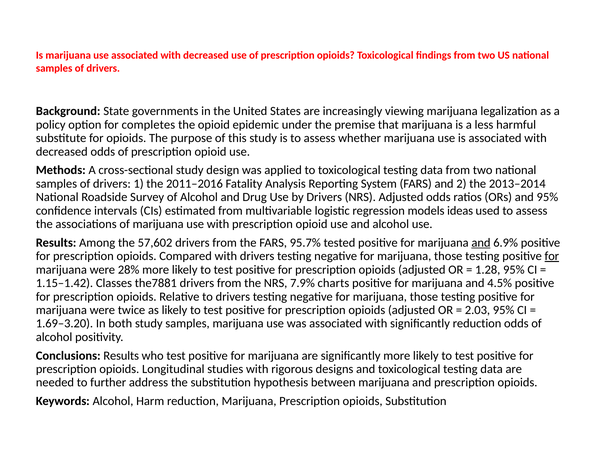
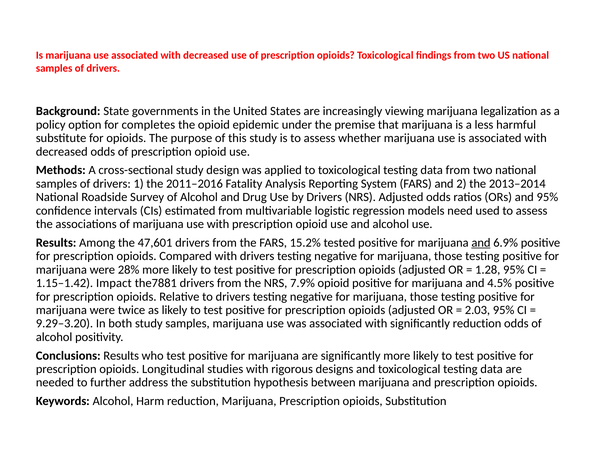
ideas: ideas -> need (460, 210)
57,602: 57,602 -> 47,601 (155, 242)
95.7%: 95.7% -> 15.2% (305, 242)
for underline: present -> none (552, 256)
Classes: Classes -> Impact (114, 283)
7.9% charts: charts -> opioid (333, 283)
1.69–3.20: 1.69–3.20 -> 9.29–3.20 (64, 323)
